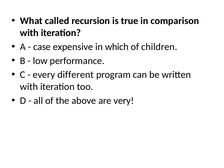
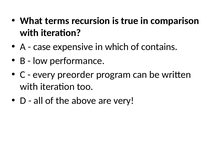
called: called -> terms (57, 21)
children: children -> contains (159, 47)
different: different -> preorder (76, 75)
